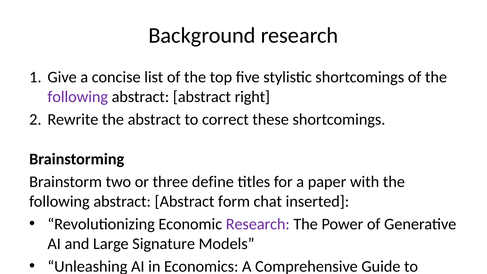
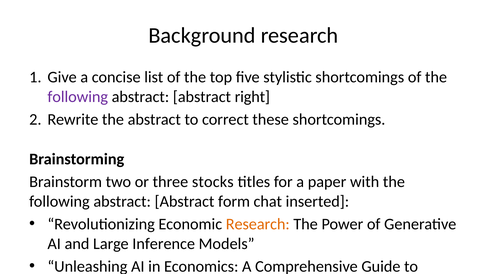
define: define -> stocks (213, 182)
Research colour: purple -> orange (258, 224)
Signature: Signature -> Inference (164, 244)
